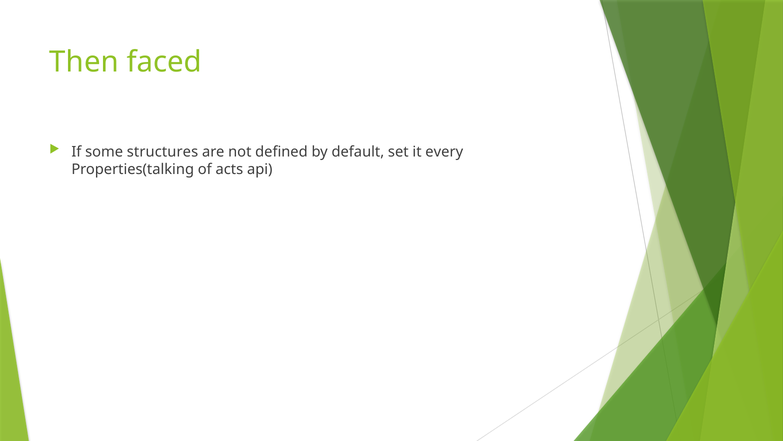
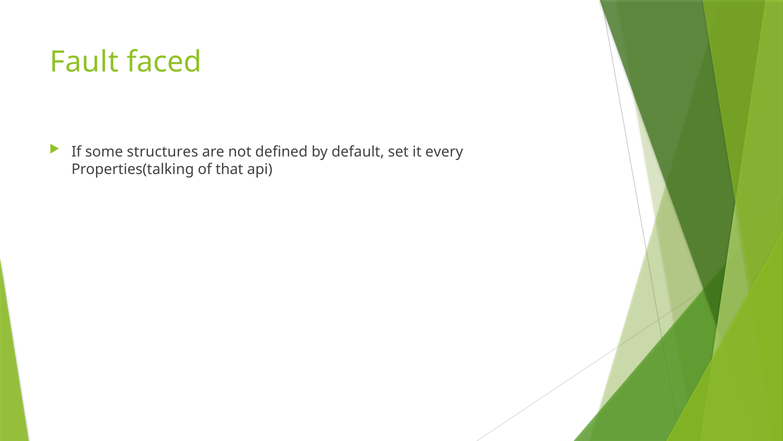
Then: Then -> Fault (84, 62)
acts: acts -> that (229, 169)
